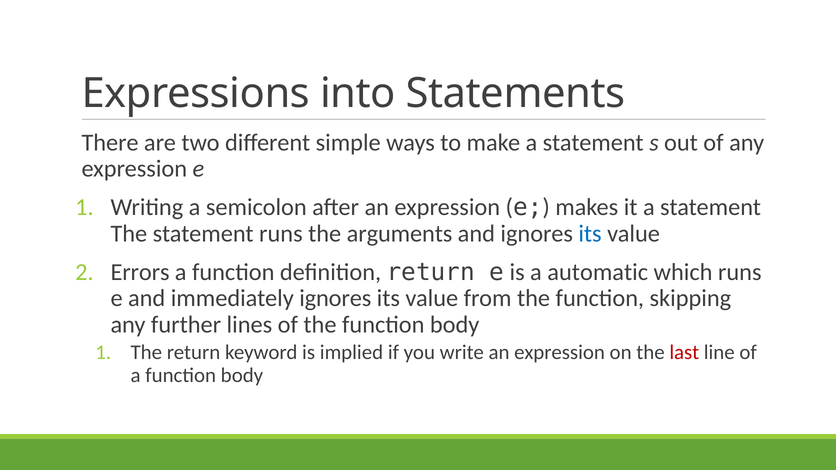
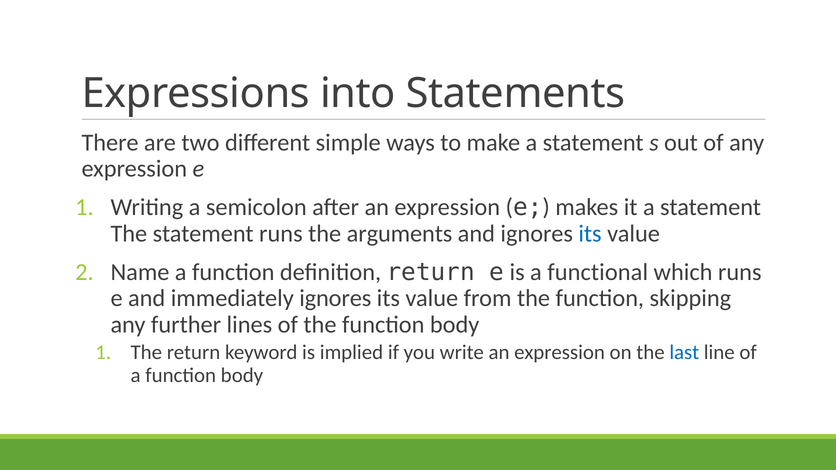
Errors: Errors -> Name (140, 272)
automatic: automatic -> functional (598, 272)
last colour: red -> blue (684, 353)
